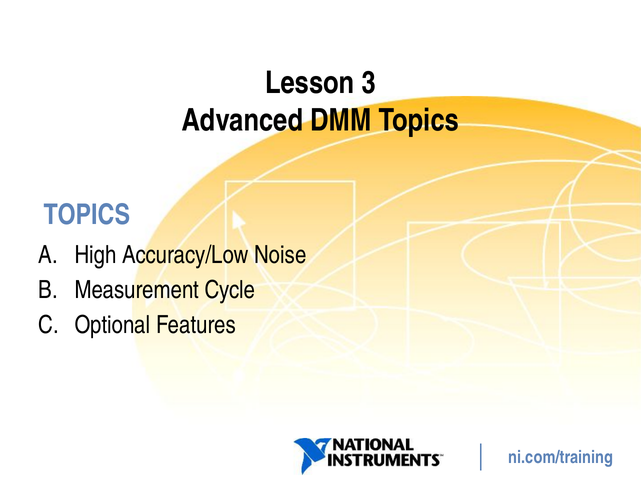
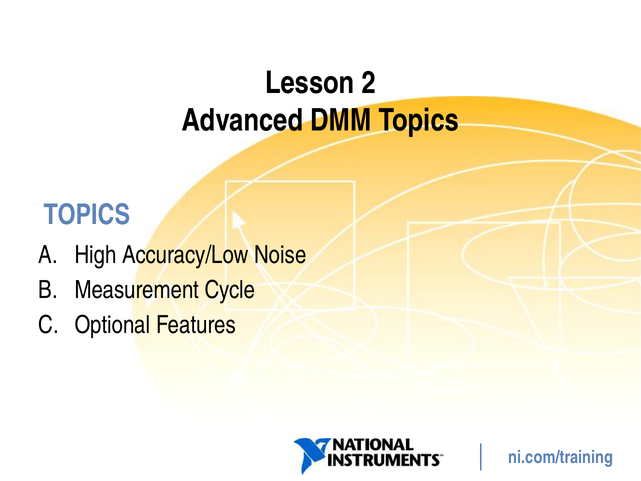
3: 3 -> 2 (369, 83)
